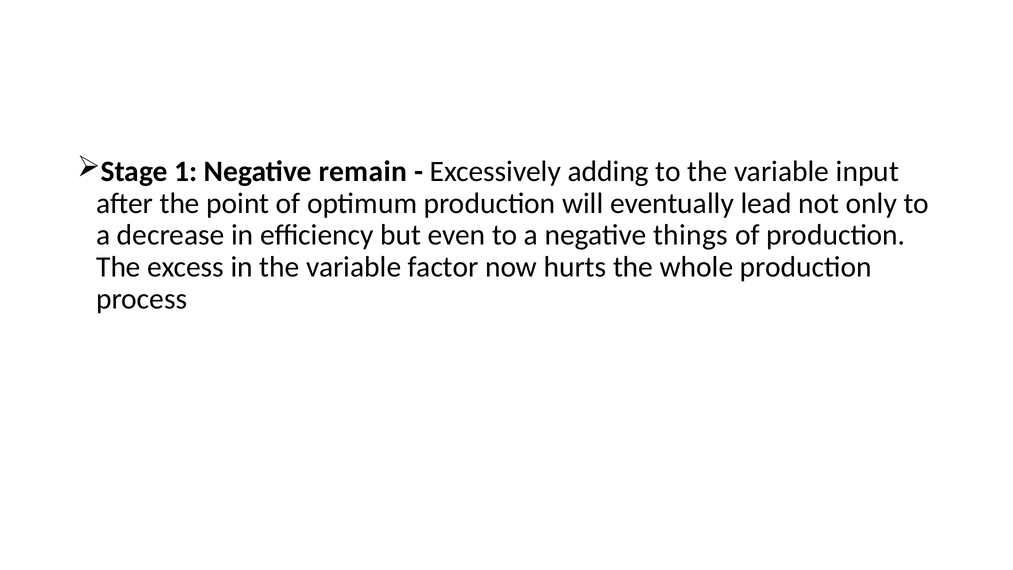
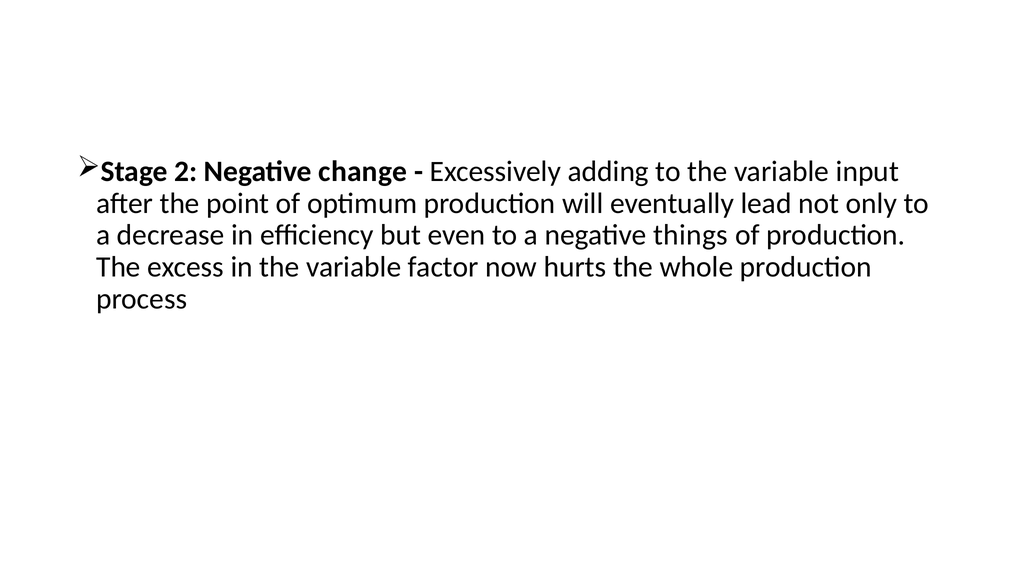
1: 1 -> 2 (186, 171)
remain: remain -> change (363, 171)
